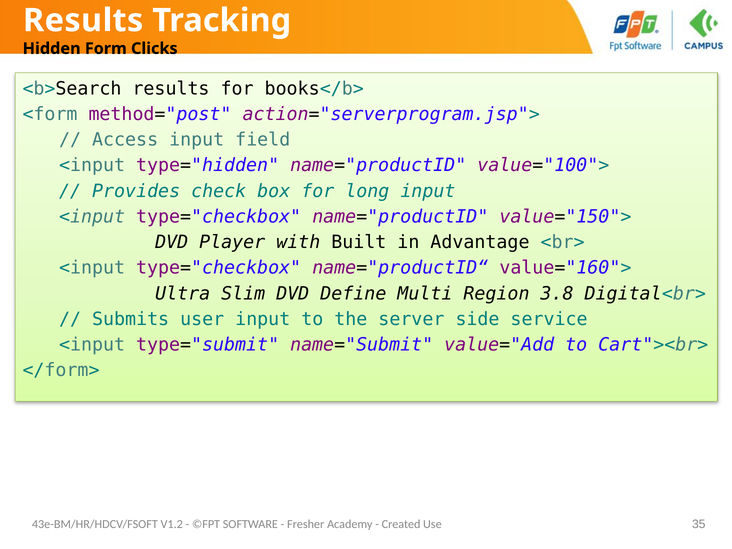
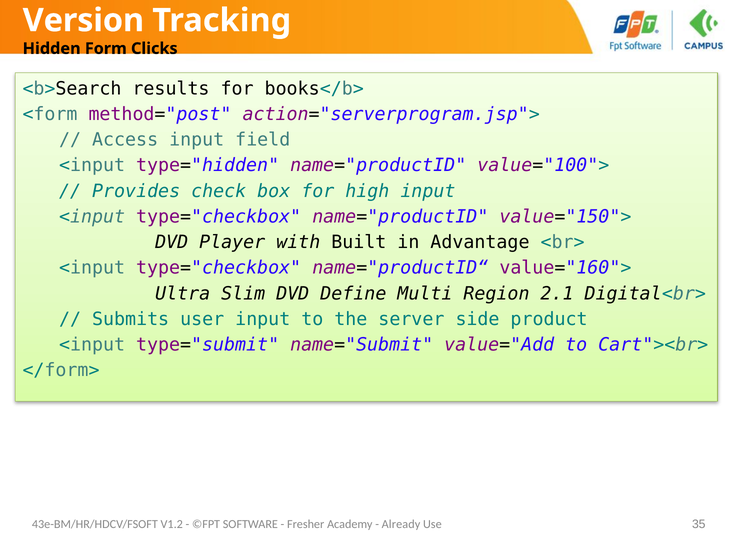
Results: Results -> Version (83, 20)
long: long -> high (367, 191)
3.8: 3.8 -> 2.1 (557, 293)
service: service -> product (549, 319)
Created: Created -> Already (401, 524)
